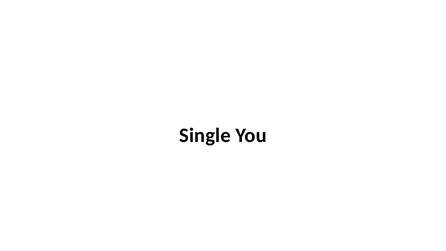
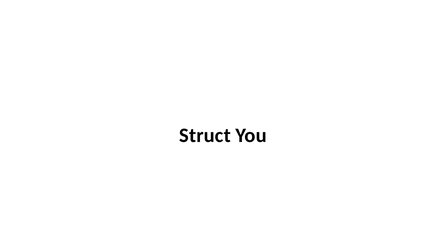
Single: Single -> Struct (205, 135)
